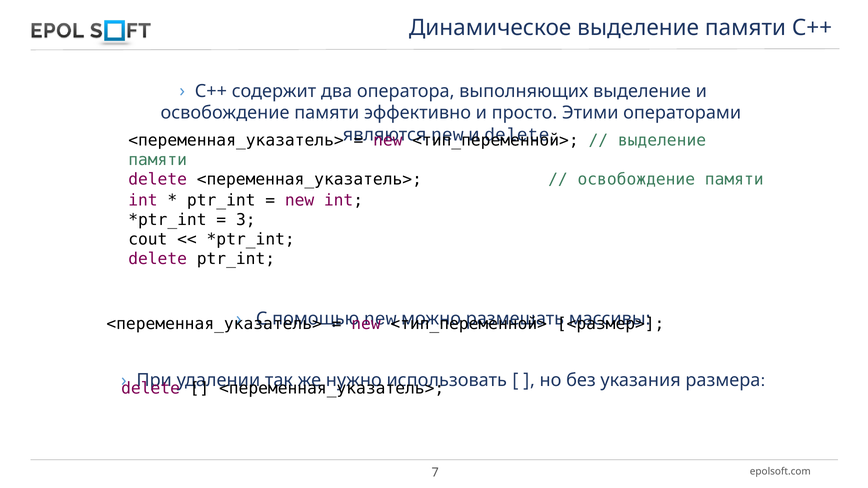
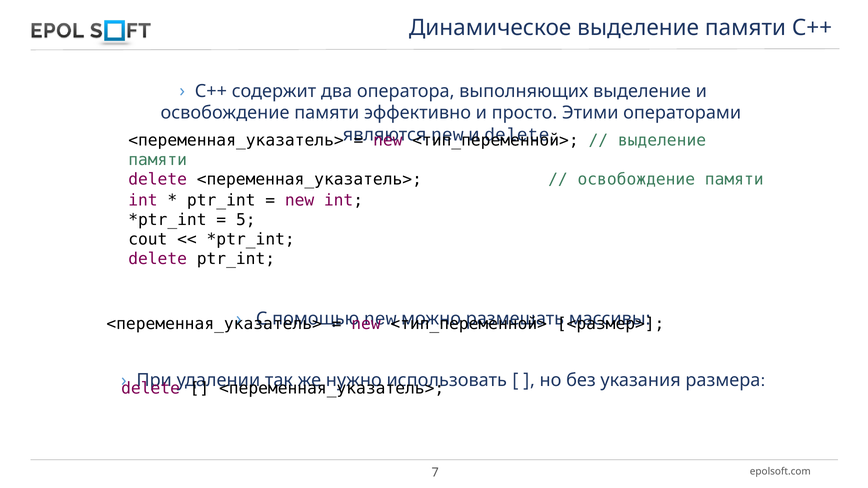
3: 3 -> 5 (246, 220)
